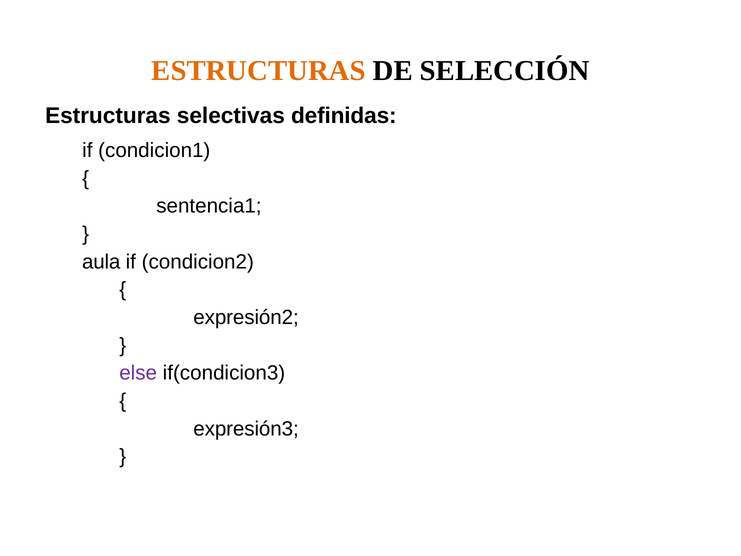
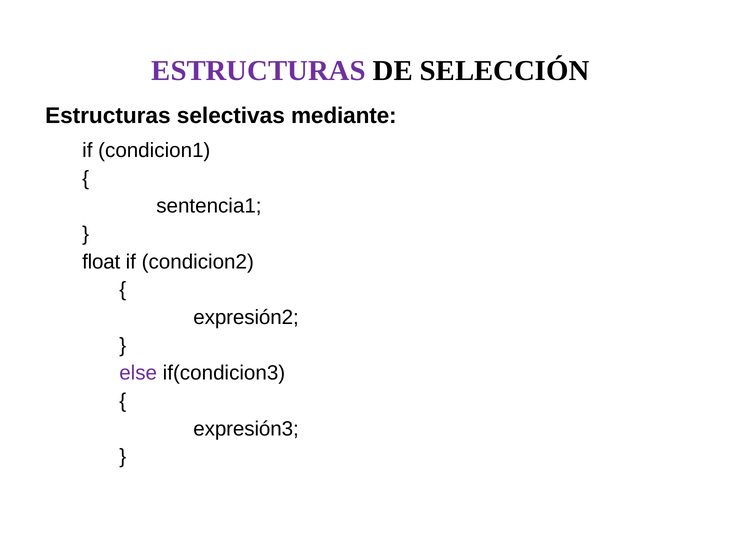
ESTRUCTURAS colour: orange -> purple (258, 70)
definidas: definidas -> mediante (344, 116)
aula: aula -> float (101, 262)
